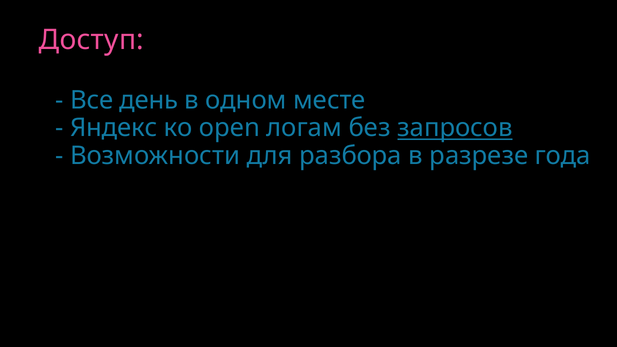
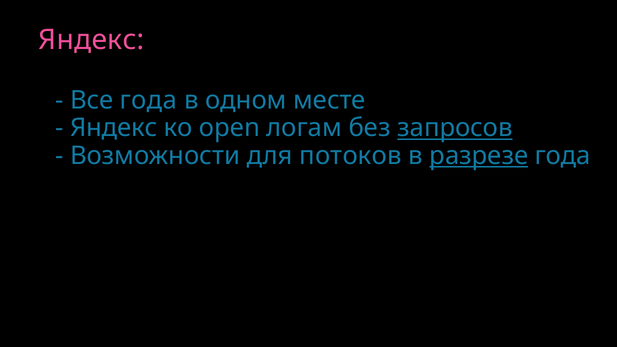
Доступ: Доступ -> Яндекс (91, 40)
Все день: день -> года (149, 100)
разбора: разбора -> потоков (350, 156)
разрезе underline: none -> present (479, 156)
